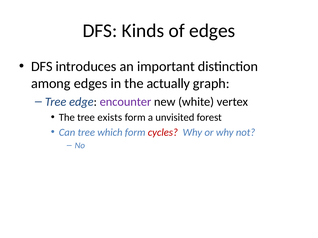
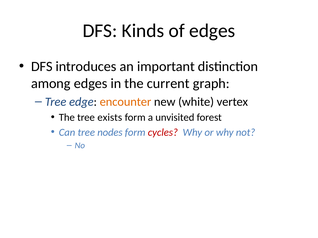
actually: actually -> current (168, 84)
encounter colour: purple -> orange (125, 102)
which: which -> nodes (110, 133)
